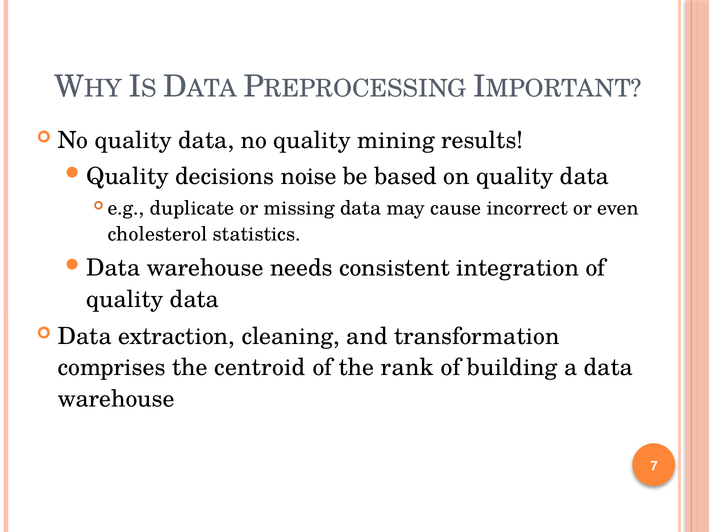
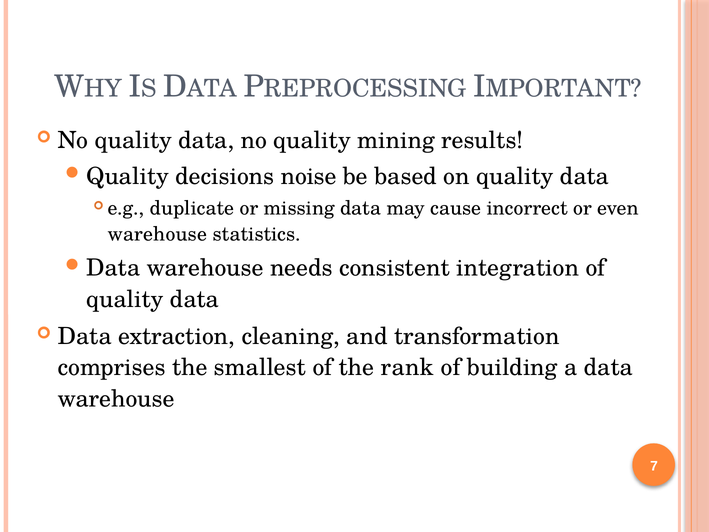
cholesterol: cholesterol -> warehouse (157, 234)
centroid: centroid -> smallest (260, 368)
